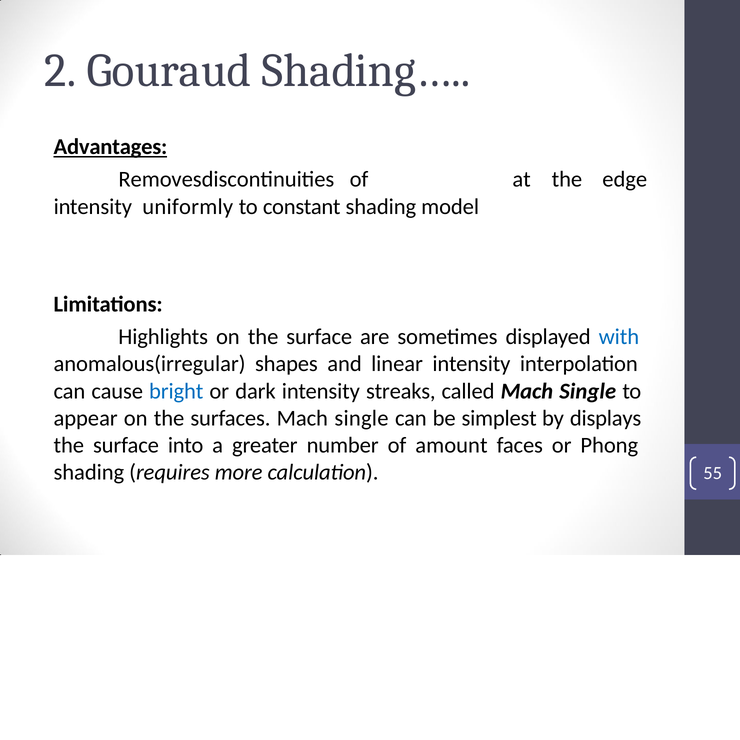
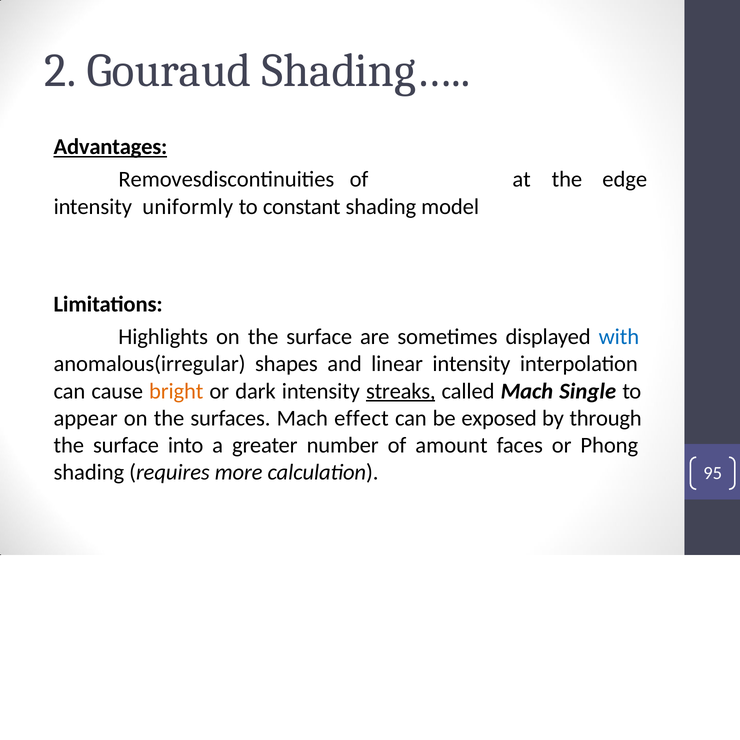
bright colour: blue -> orange (176, 391)
streaks underline: none -> present (401, 391)
surfaces Mach single: single -> effect (361, 418)
simplest: simplest -> exposed (499, 418)
displays: displays -> through (606, 418)
55: 55 -> 95 (713, 473)
